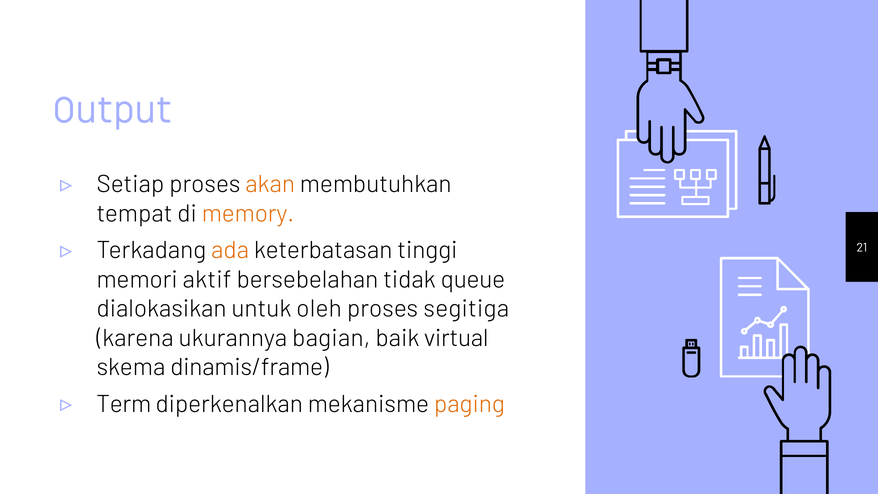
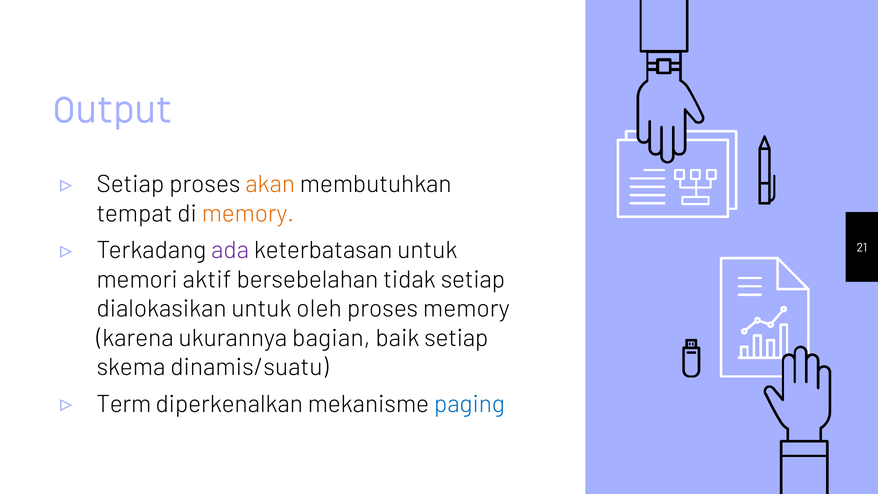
ada colour: orange -> purple (230, 250)
keterbatasan tinggi: tinggi -> untuk (427, 250)
tidak queue: queue -> setiap (473, 279)
proses segitiga: segitiga -> memory (466, 309)
baik virtual: virtual -> setiap (456, 338)
dinamis/frame: dinamis/frame -> dinamis/suatu (249, 367)
paging colour: orange -> blue (469, 404)
